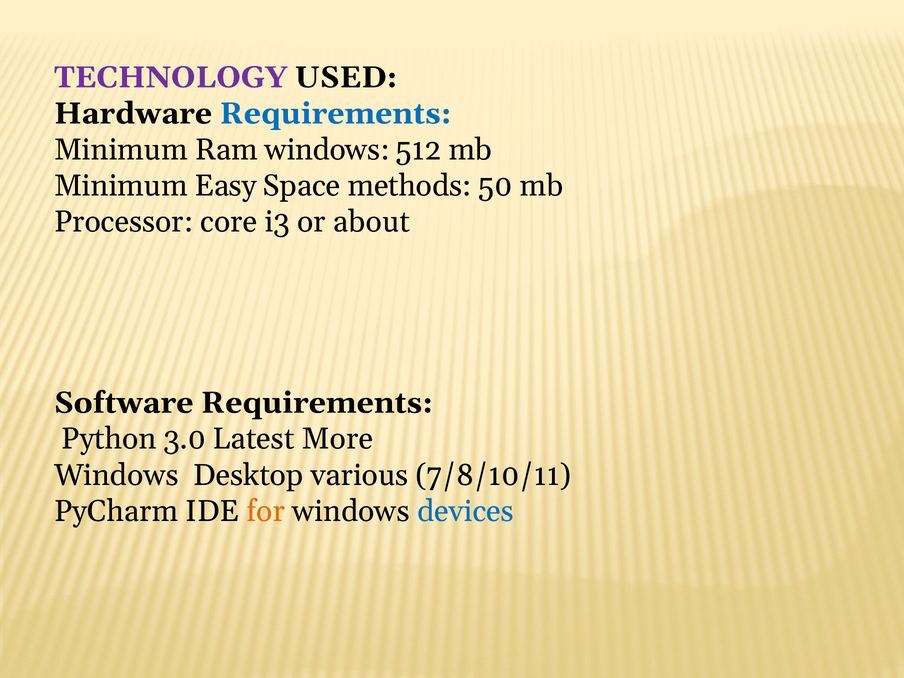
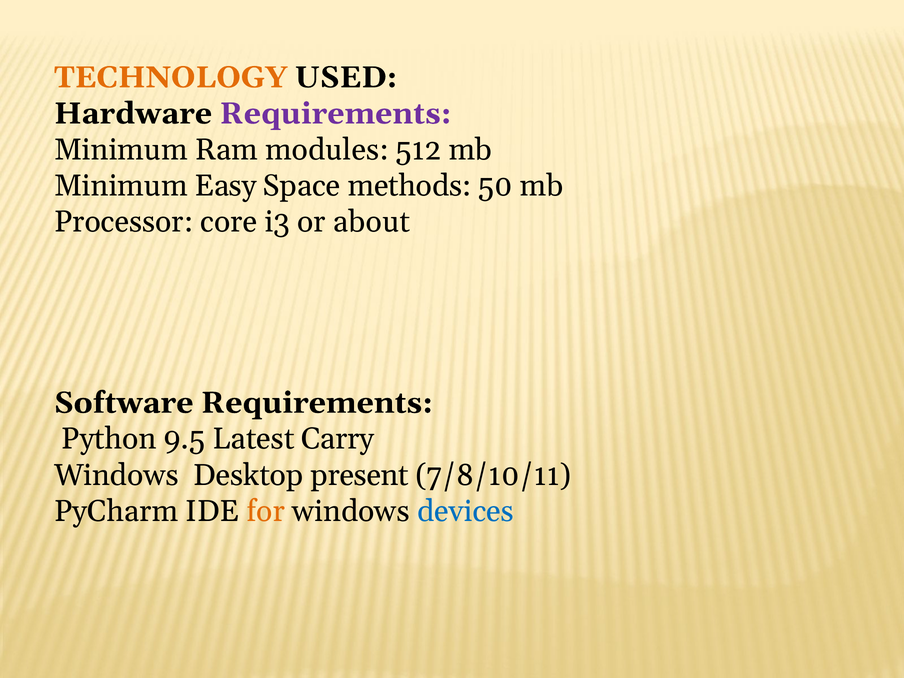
TECHNOLOGY colour: purple -> orange (171, 77)
Requirements colour: blue -> purple (336, 114)
Ram windows: windows -> modules (327, 150)
3.0: 3.0 -> 9.5 (184, 439)
More: More -> Carry (338, 439)
various: various -> present (360, 475)
